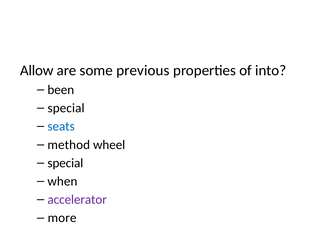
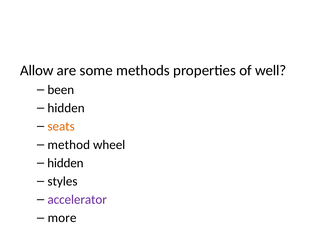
previous: previous -> methods (143, 70)
into: into -> well (271, 70)
special: special -> hidden (66, 108)
seats colour: blue -> orange (61, 126)
special: special -> hidden (65, 163)
when: when -> styles (62, 181)
